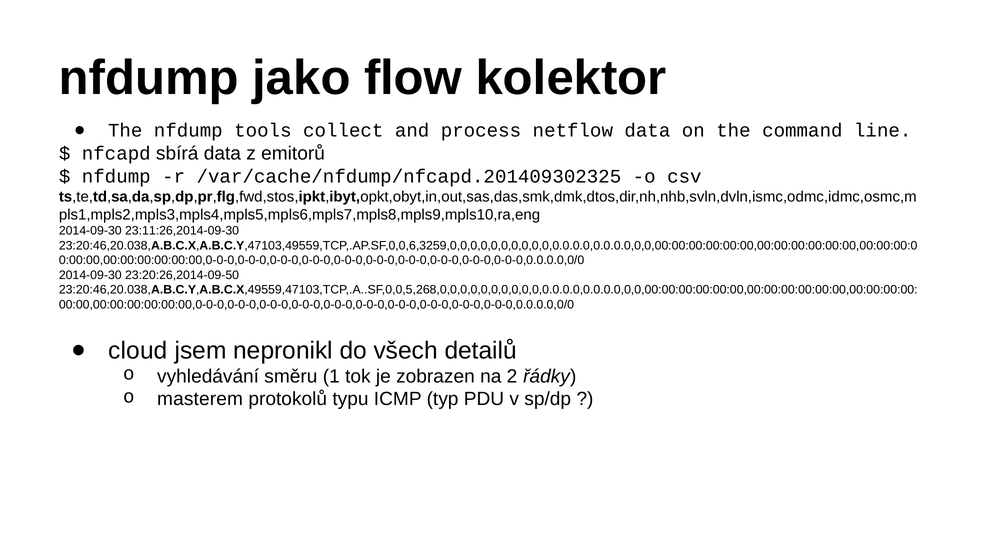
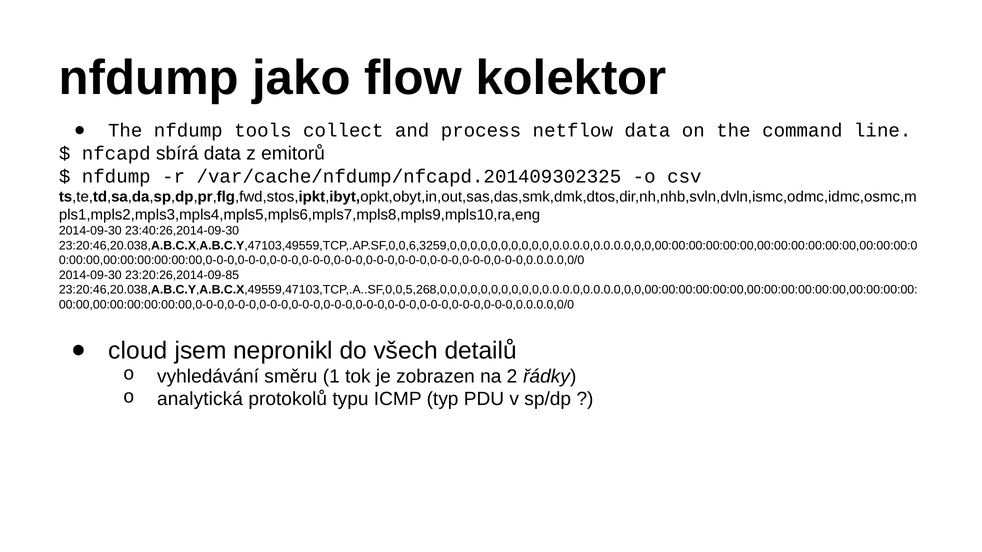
23:11:26,2014-09-30: 23:11:26,2014-09-30 -> 23:40:26,2014-09-30 (182, 231)
23:20:26,2014-09-50: 23:20:26,2014-09-50 -> 23:20:26,2014-09-85 (182, 275)
masterem: masterem -> analytická (200, 399)
